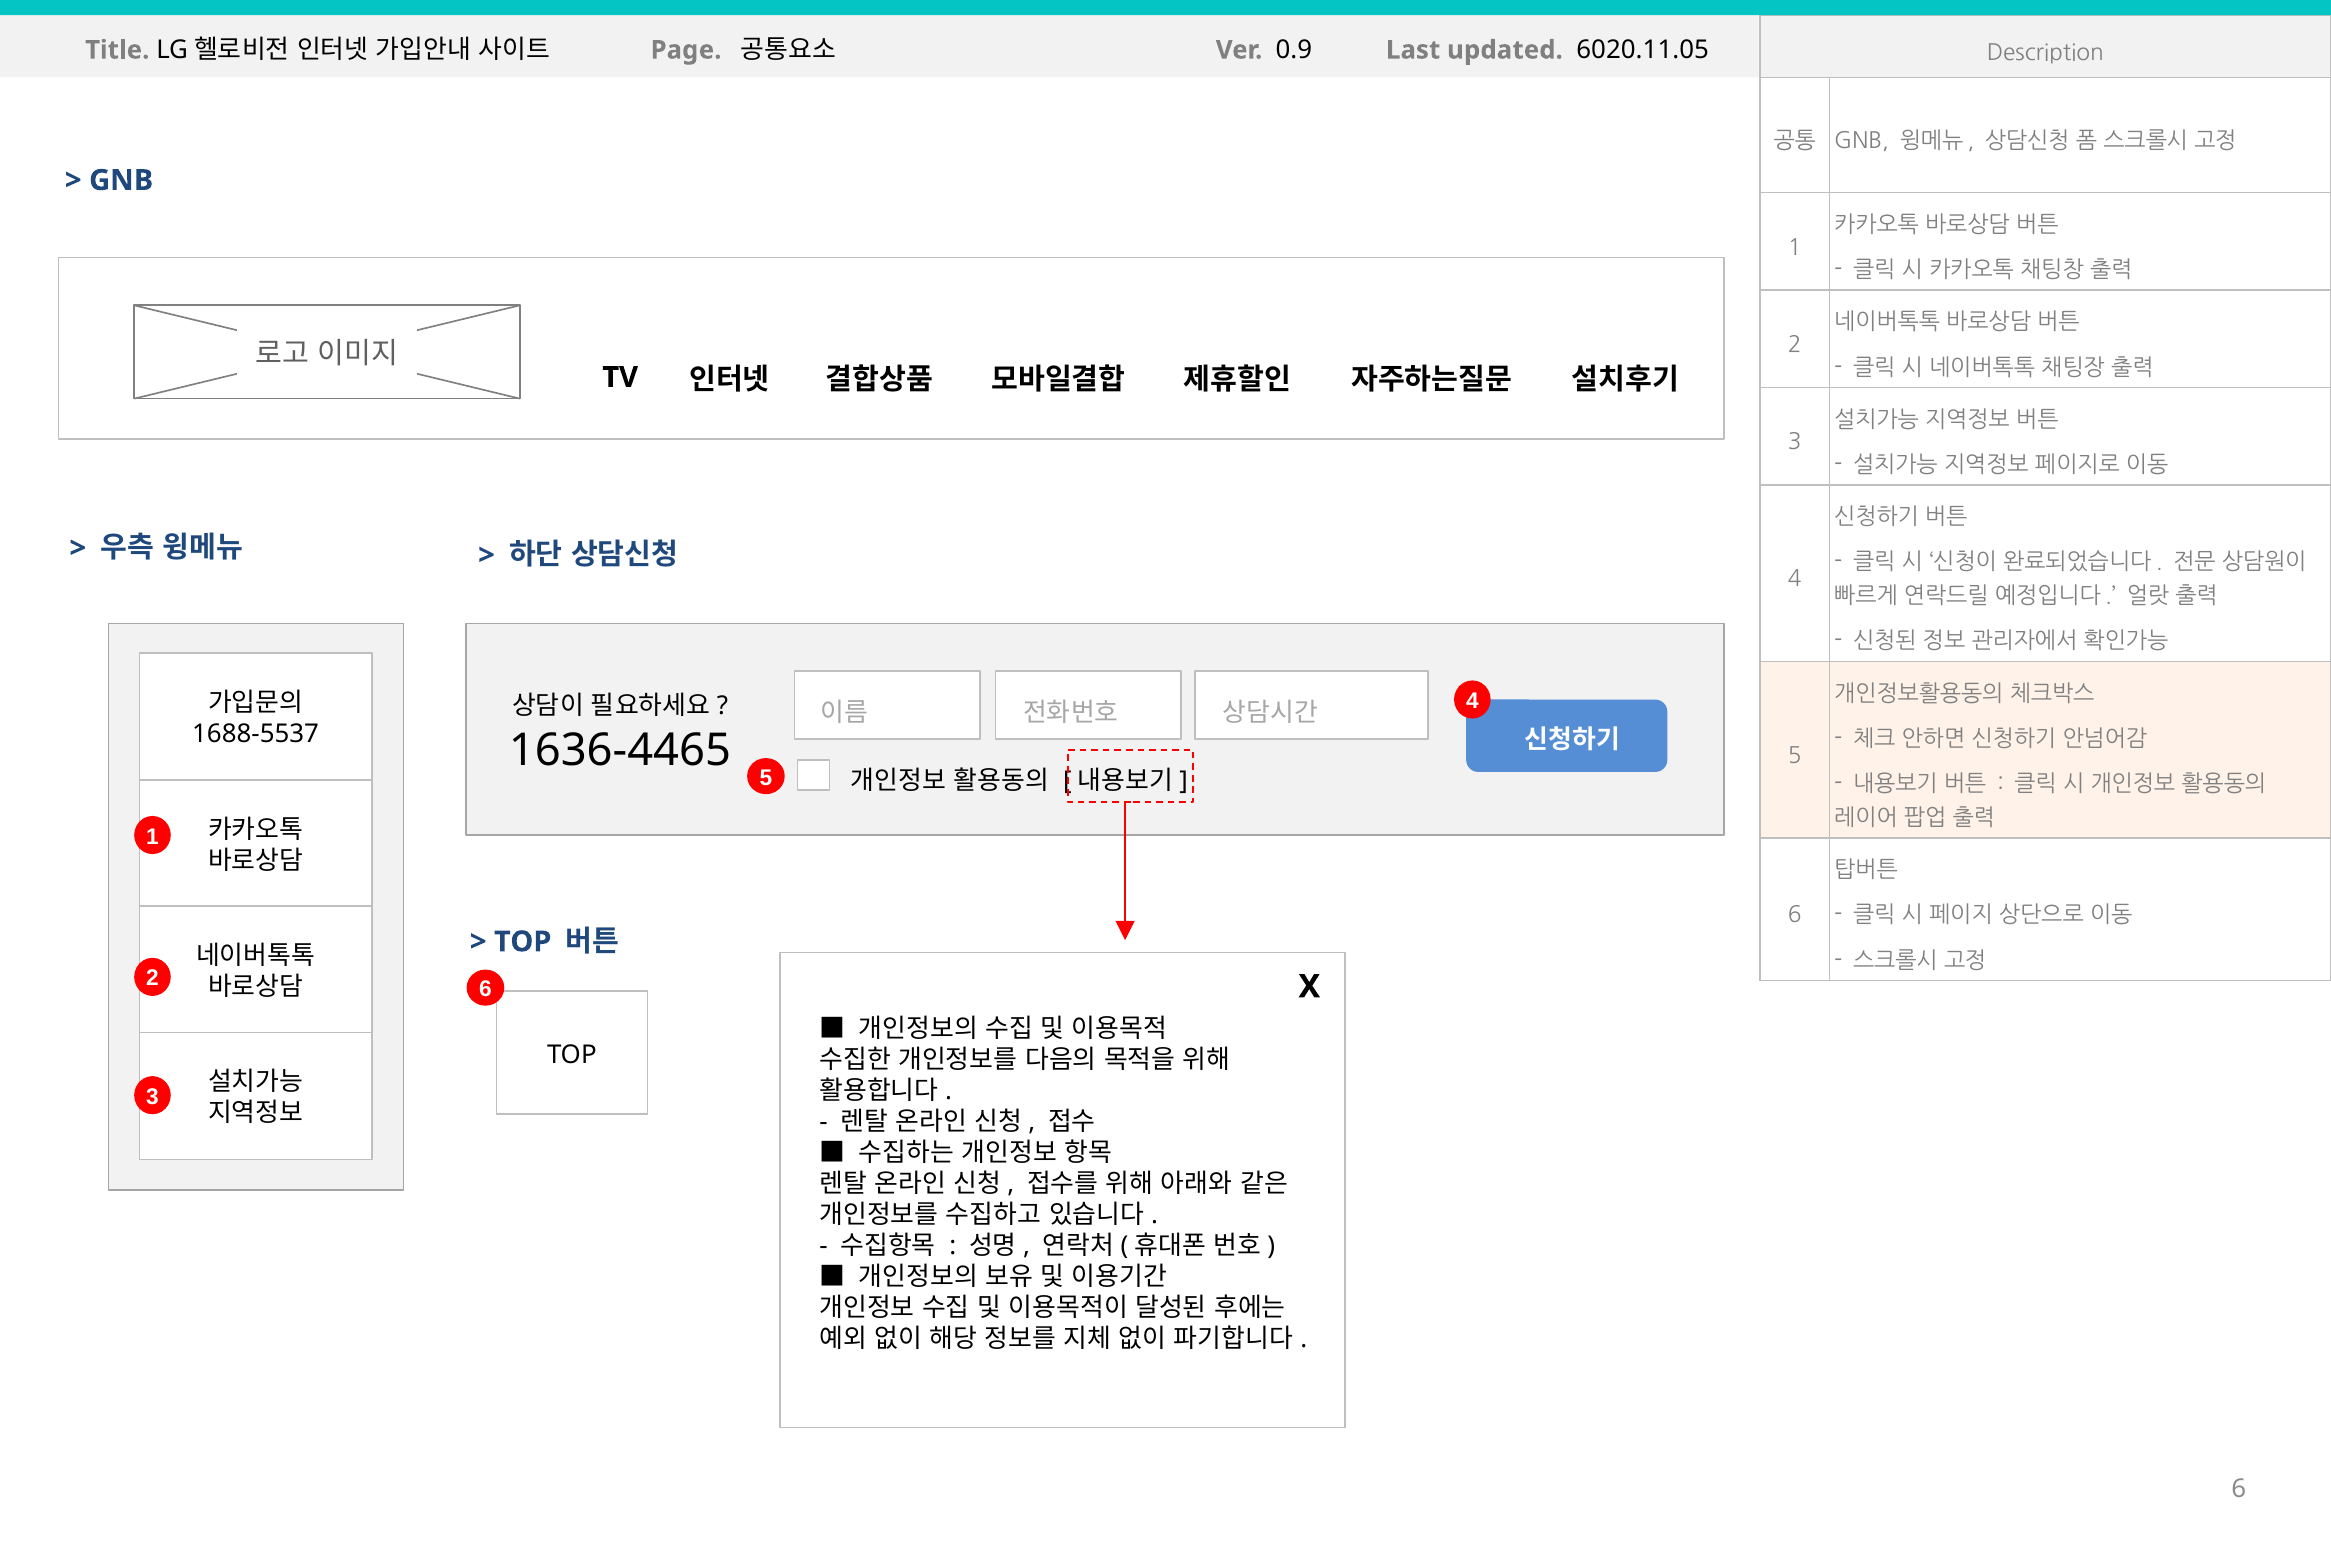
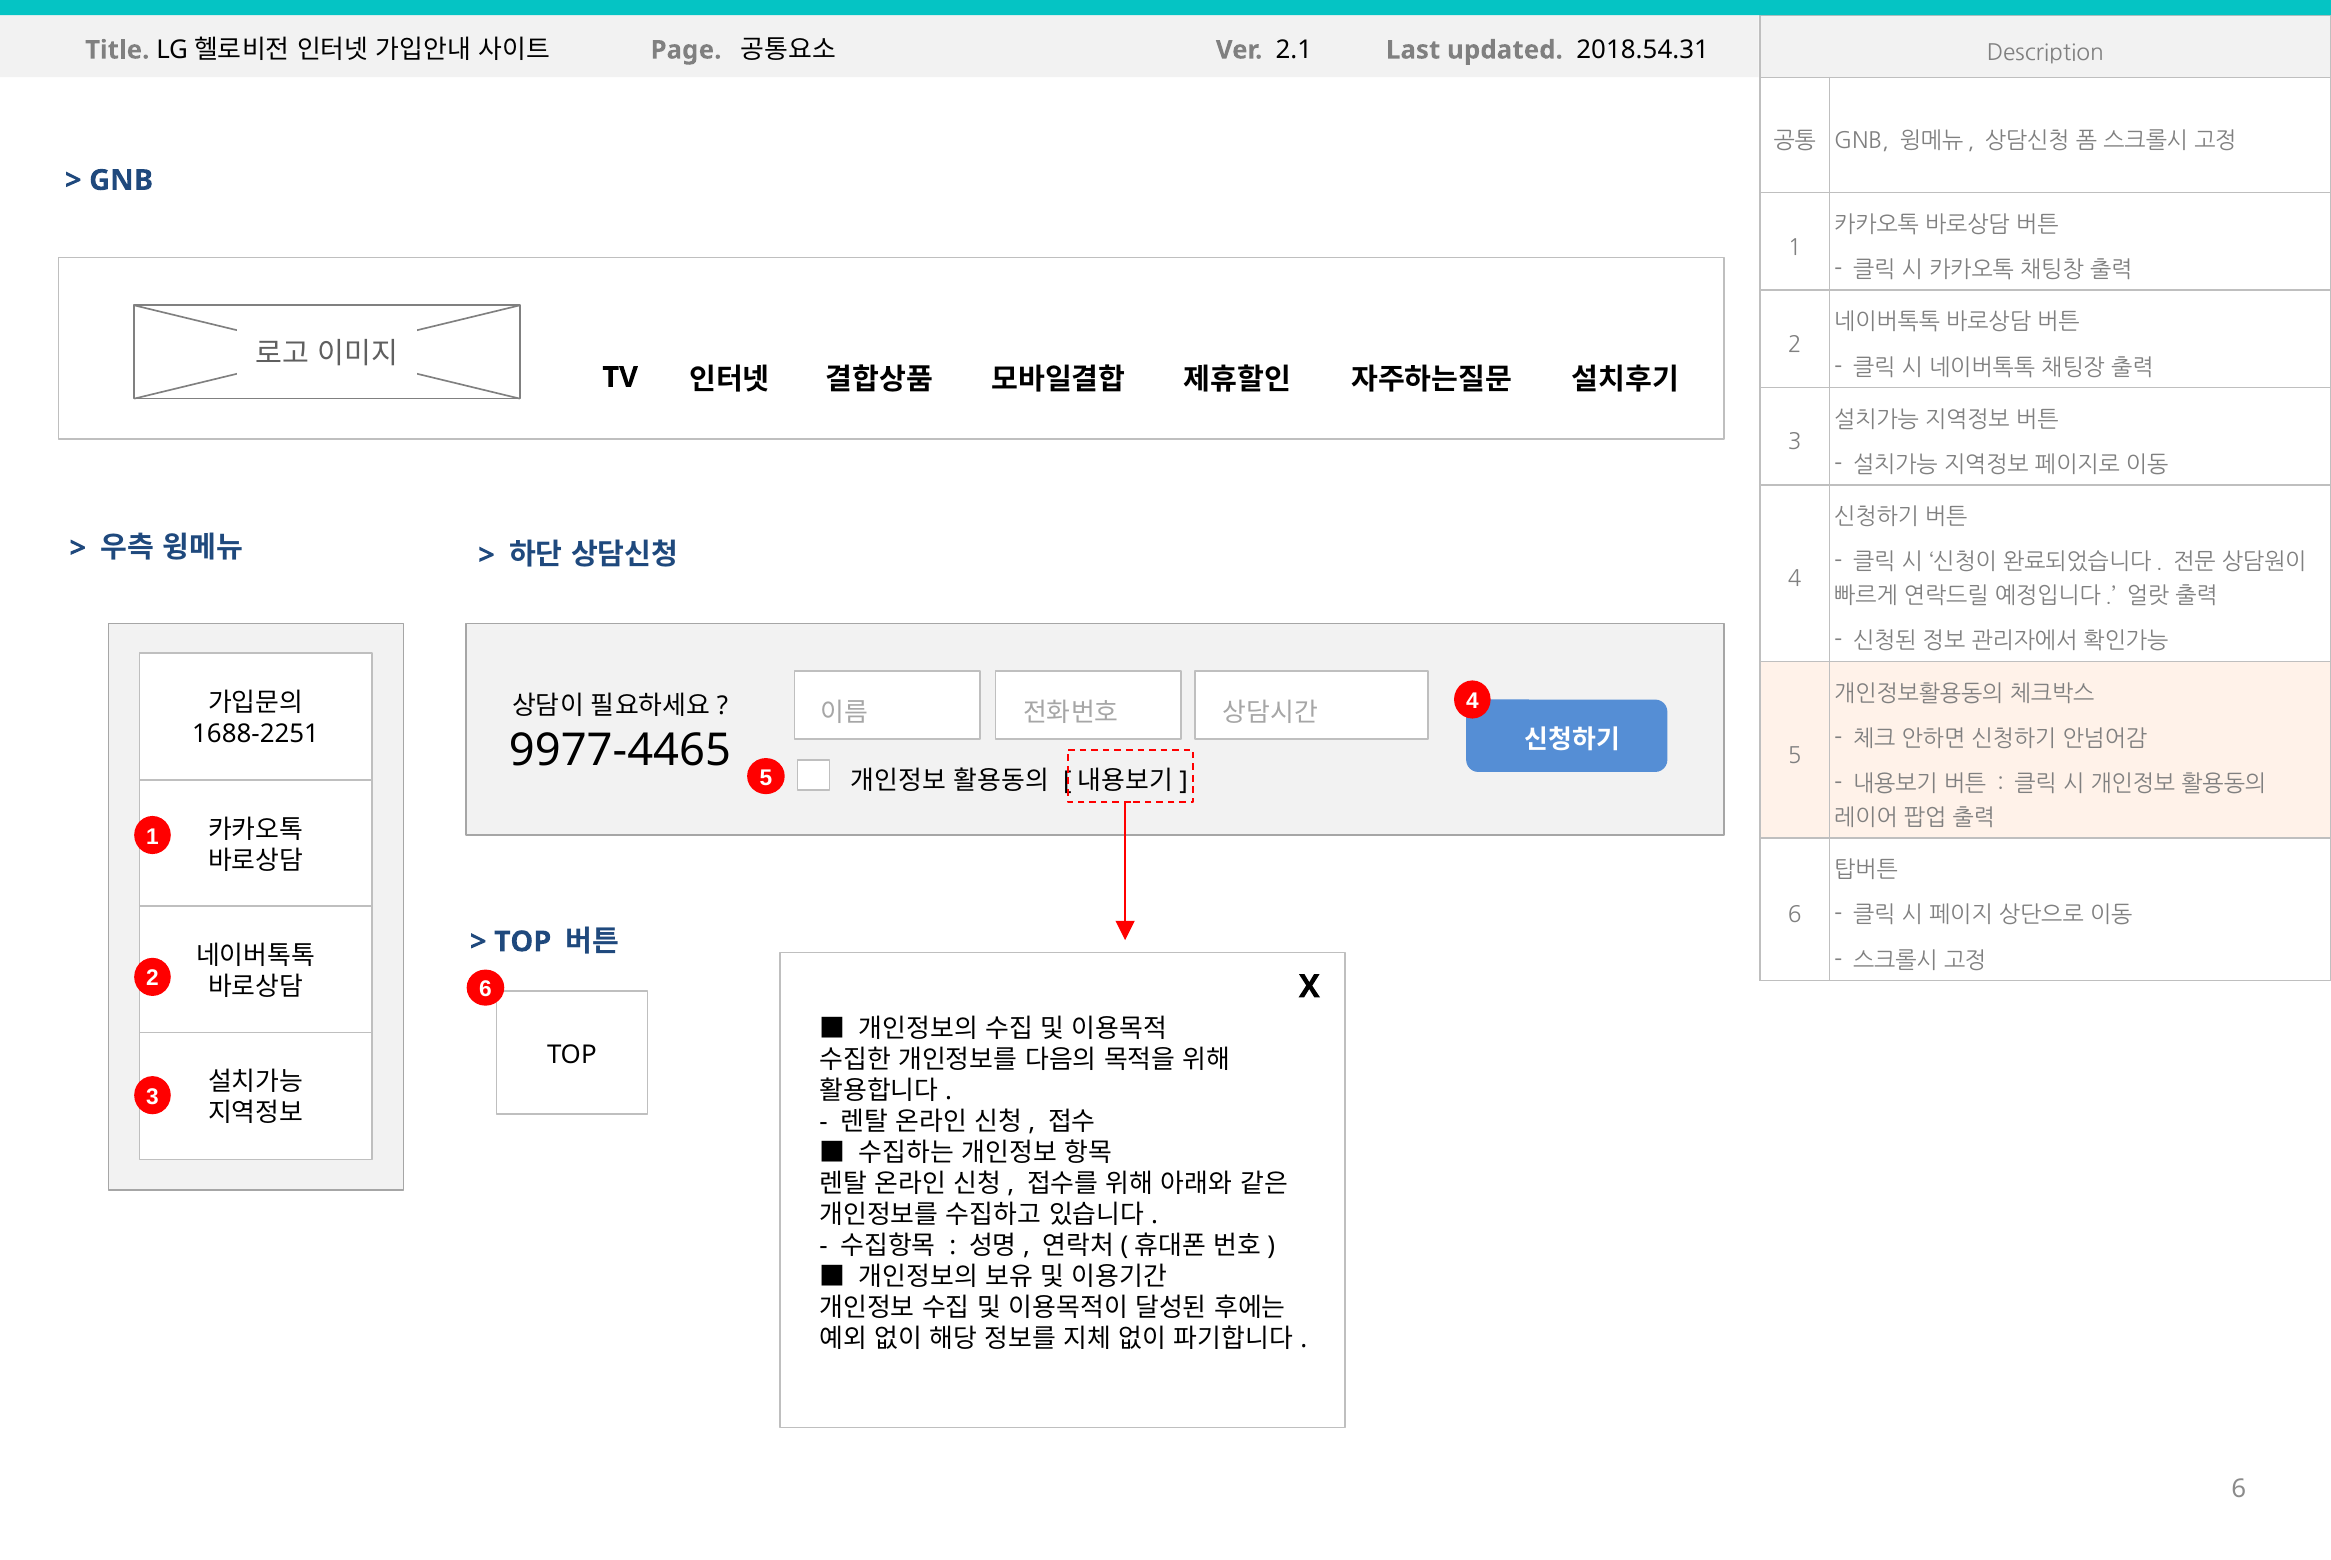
0.9: 0.9 -> 2.1 (1294, 50)
6020.11.05: 6020.11.05 -> 2018.54.31 (1643, 50)
1688-5537: 1688-5537 -> 1688-2251 (256, 734)
1636-4465: 1636-4465 -> 9977-4465 (620, 751)
